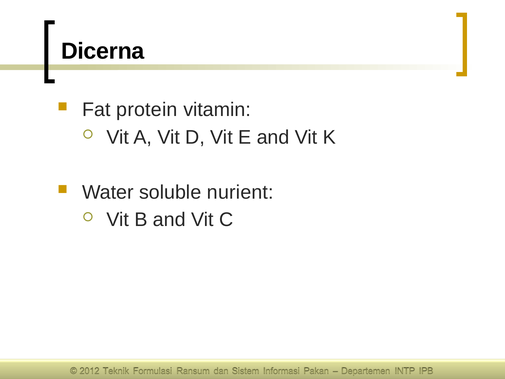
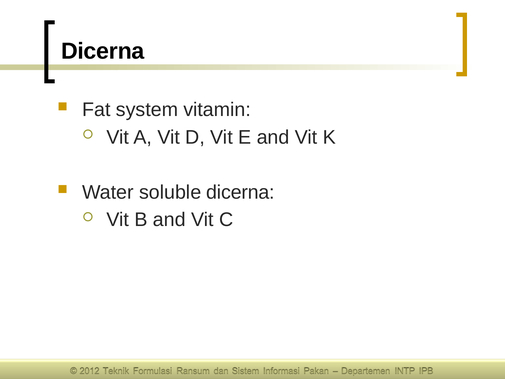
protein: protein -> system (147, 110)
soluble nurient: nurient -> dicerna (241, 192)
